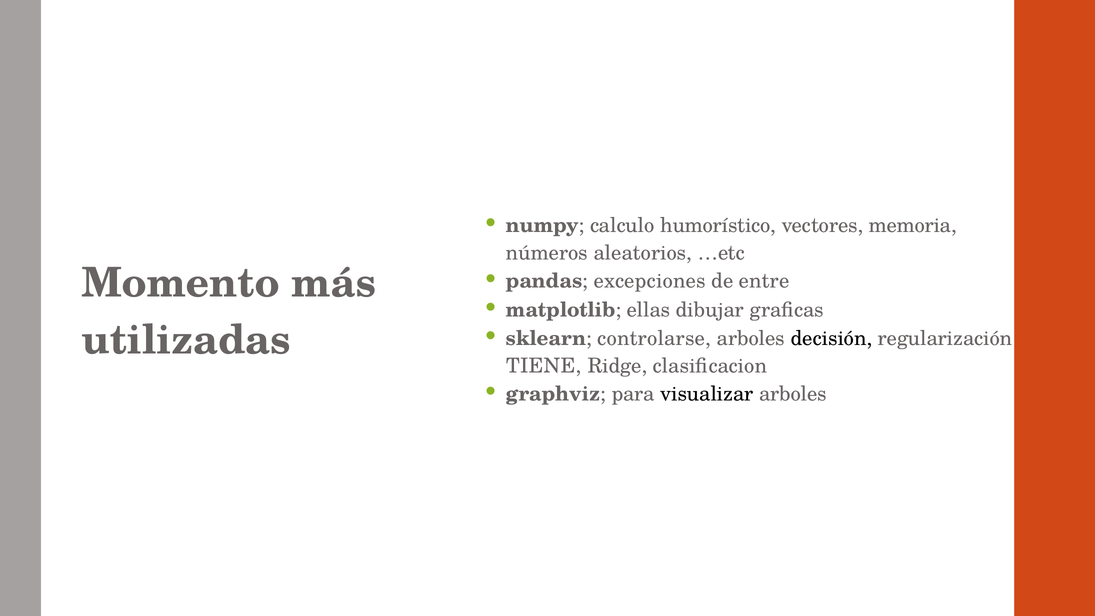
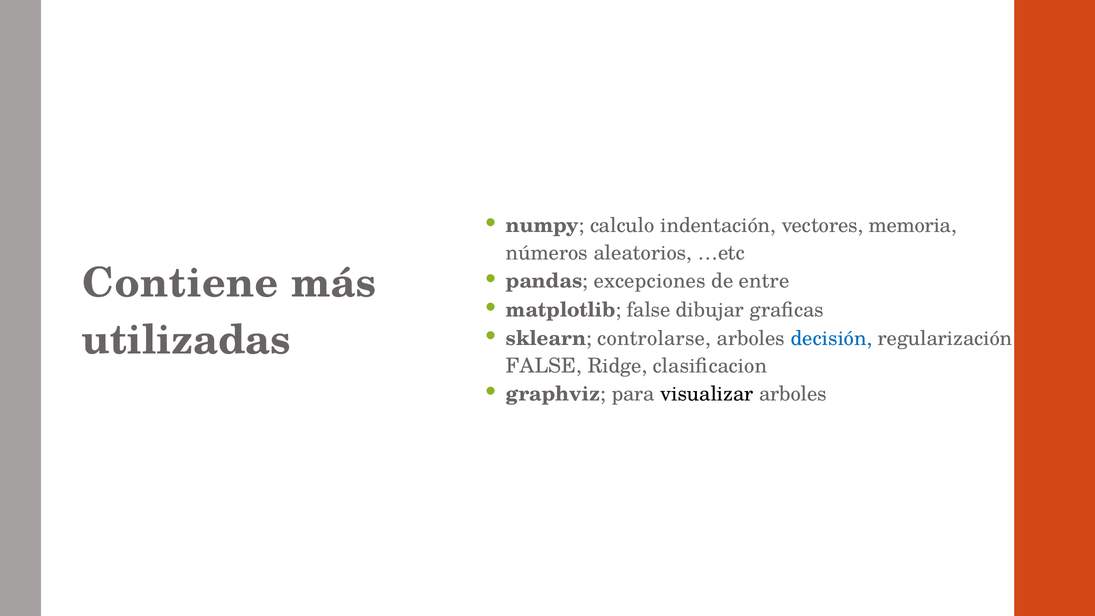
humorístico: humorístico -> indentación (718, 225)
Momento: Momento -> Contiene (180, 283)
matplotlib ellas: ellas -> false (649, 310)
decisión colour: black -> blue (831, 338)
TIENE: TIENE -> FALSE (544, 366)
